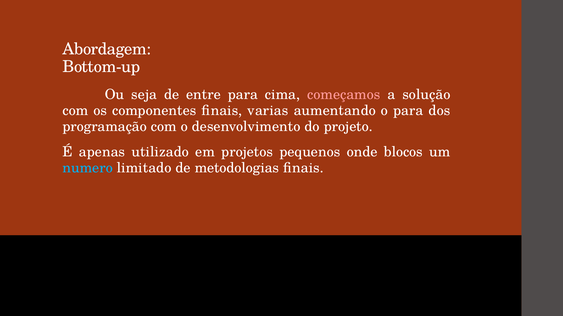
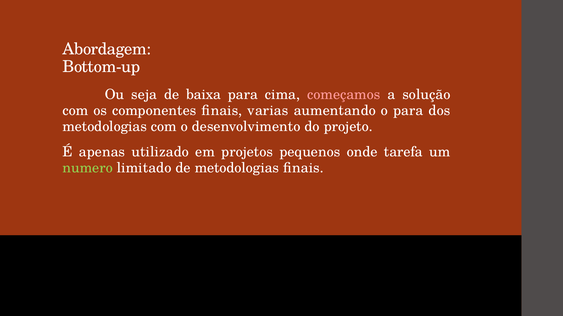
entre: entre -> baixa (204, 95)
programação: programação -> metodologias (105, 127)
blocos: blocos -> tarefa (403, 152)
numero colour: light blue -> light green (88, 168)
